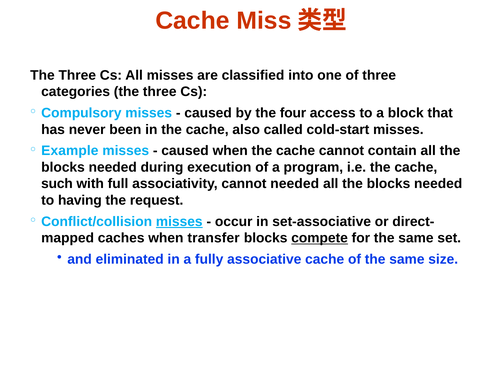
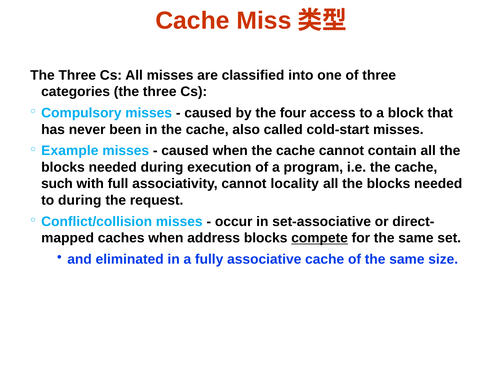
cannot needed: needed -> locality (295, 184)
to having: having -> during (80, 200)
misses underline: present -> none (179, 222)
transfer: transfer -> address (214, 238)
